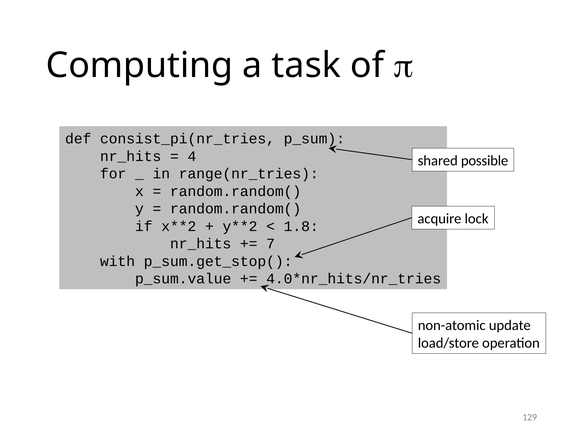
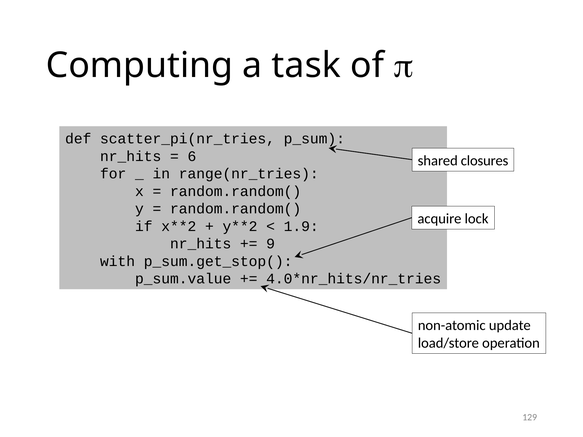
consist_pi(nr_tries: consist_pi(nr_tries -> scatter_pi(nr_tries (188, 139)
4: 4 -> 6 (192, 156)
possible: possible -> closures (485, 161)
1.8: 1.8 -> 1.9 (301, 226)
7: 7 -> 9 (271, 244)
